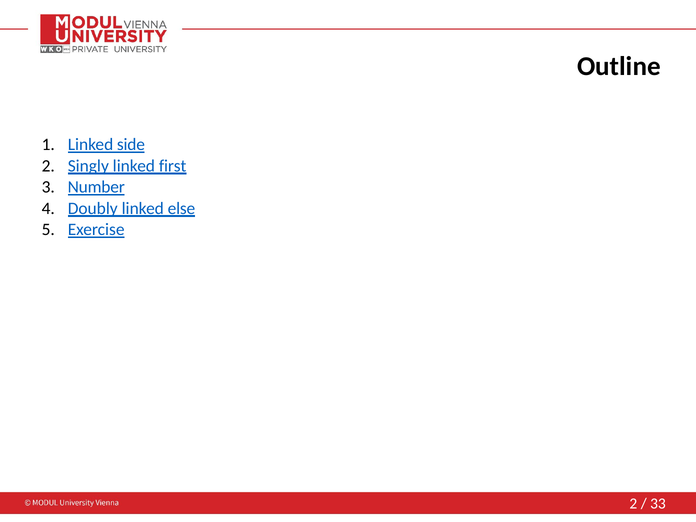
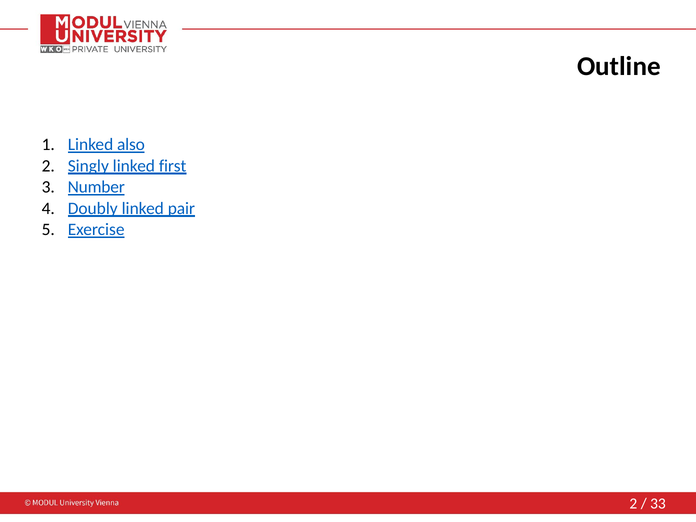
side: side -> also (131, 145)
else: else -> pair (181, 208)
